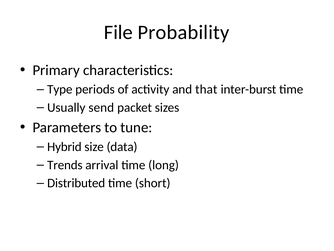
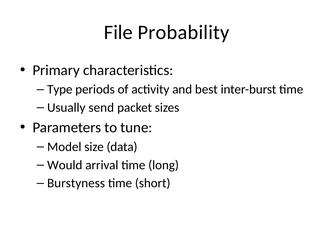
that: that -> best (206, 89)
Hybrid: Hybrid -> Model (64, 146)
Trends: Trends -> Would (65, 165)
Distributed: Distributed -> Burstyness (76, 183)
